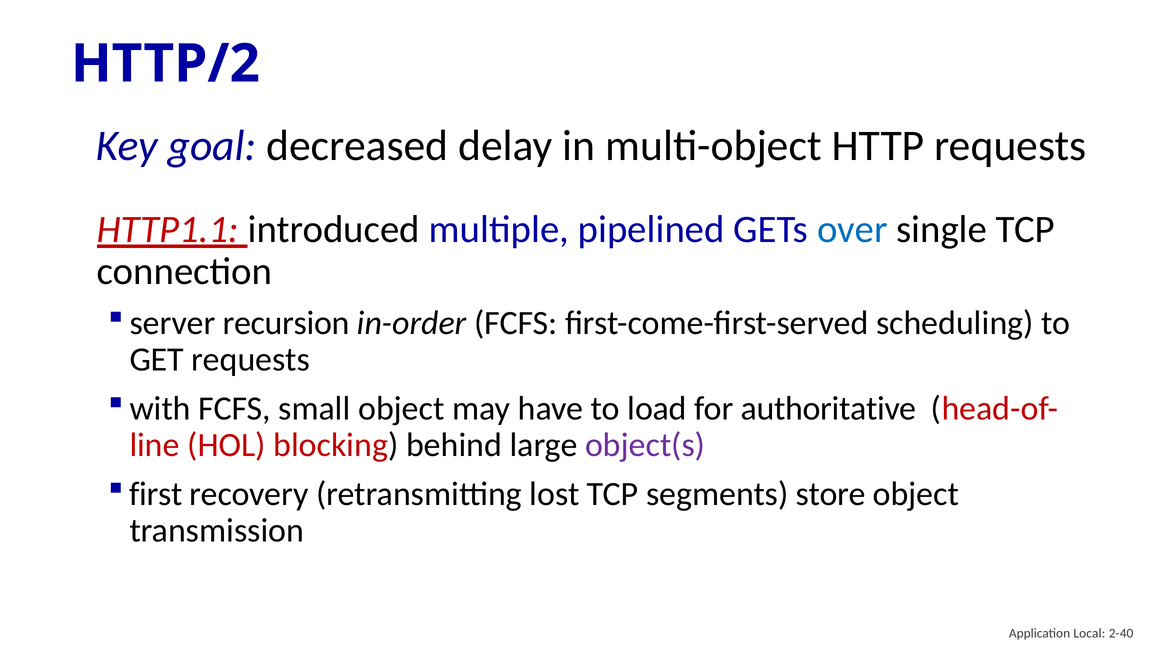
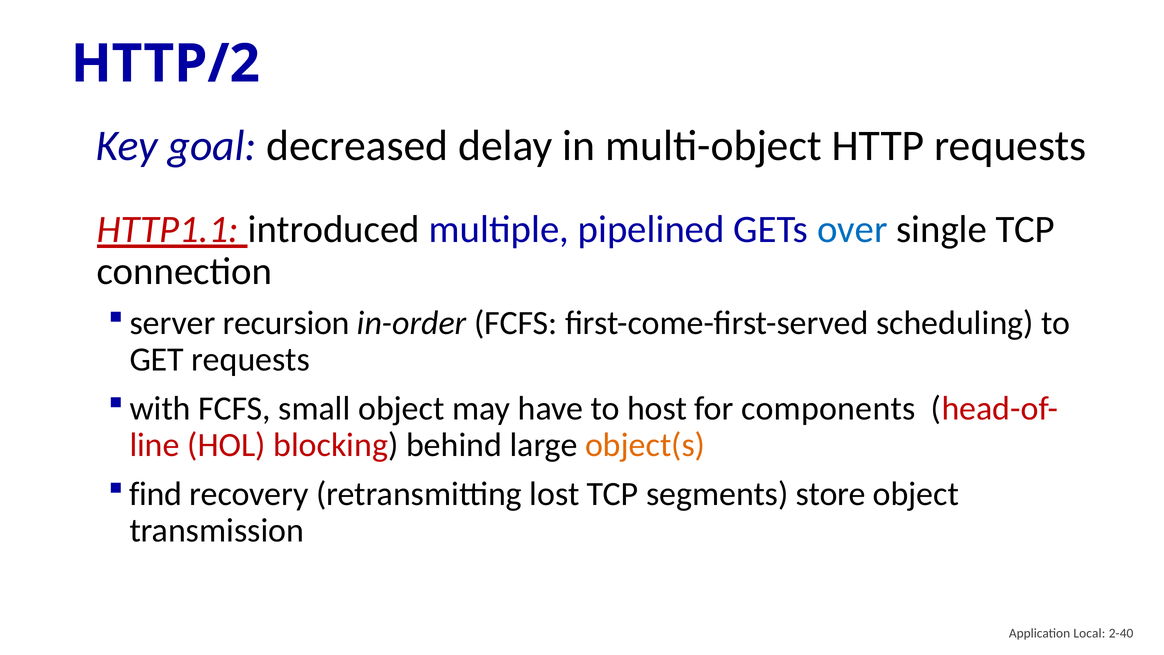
load: load -> host (657, 408)
authoritative: authoritative -> components (828, 408)
object(s colour: purple -> orange (645, 445)
first: first -> find (156, 494)
